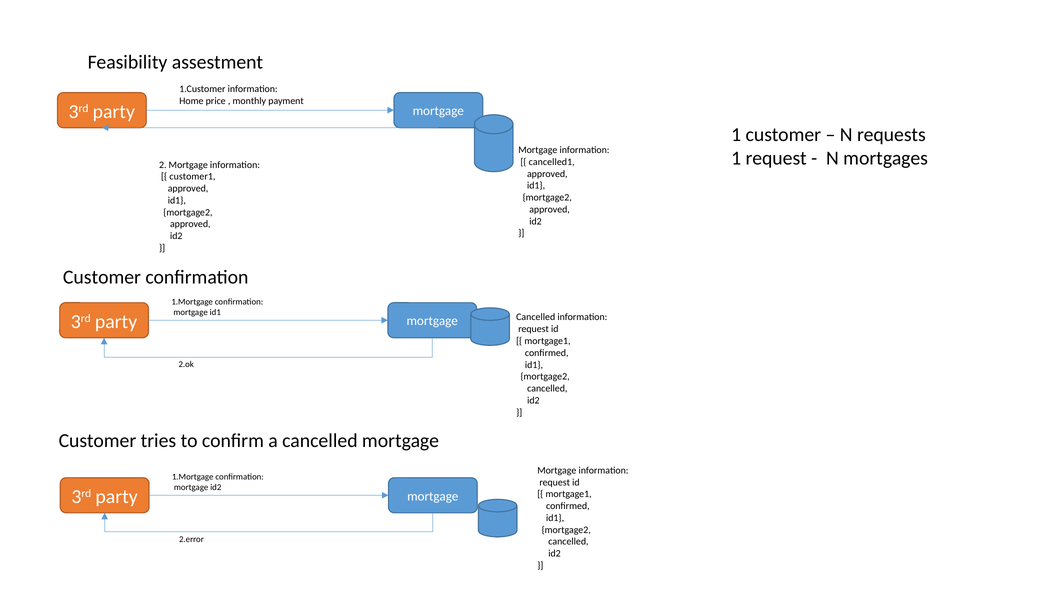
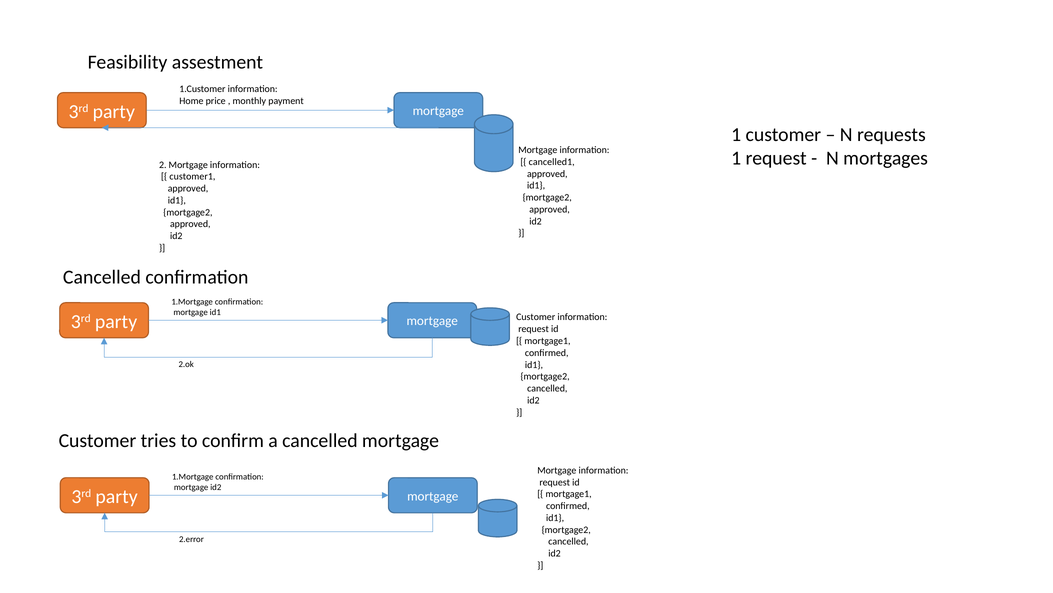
Customer: Customer -> Cancelled (102, 277)
Cancelled: Cancelled -> Customer (536, 317)
